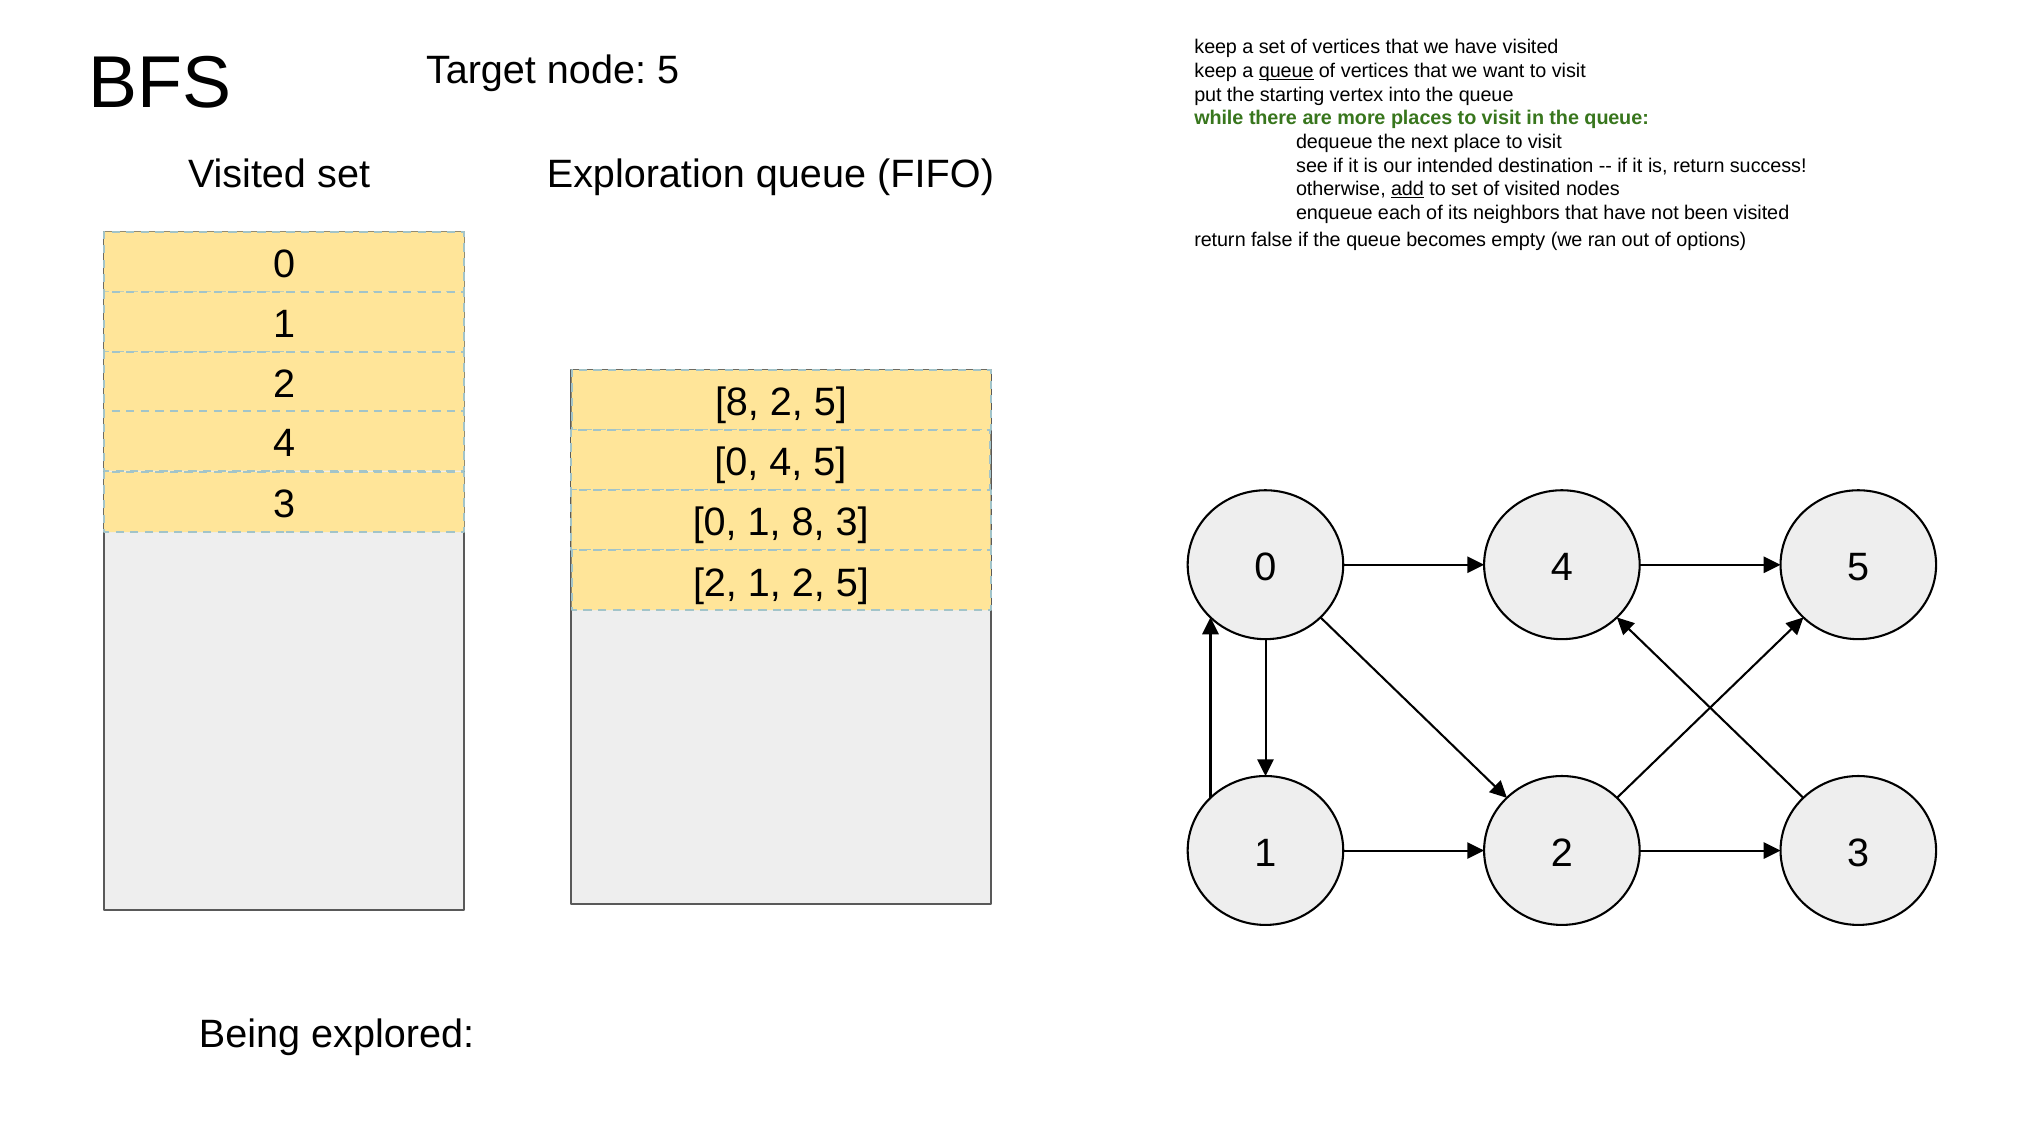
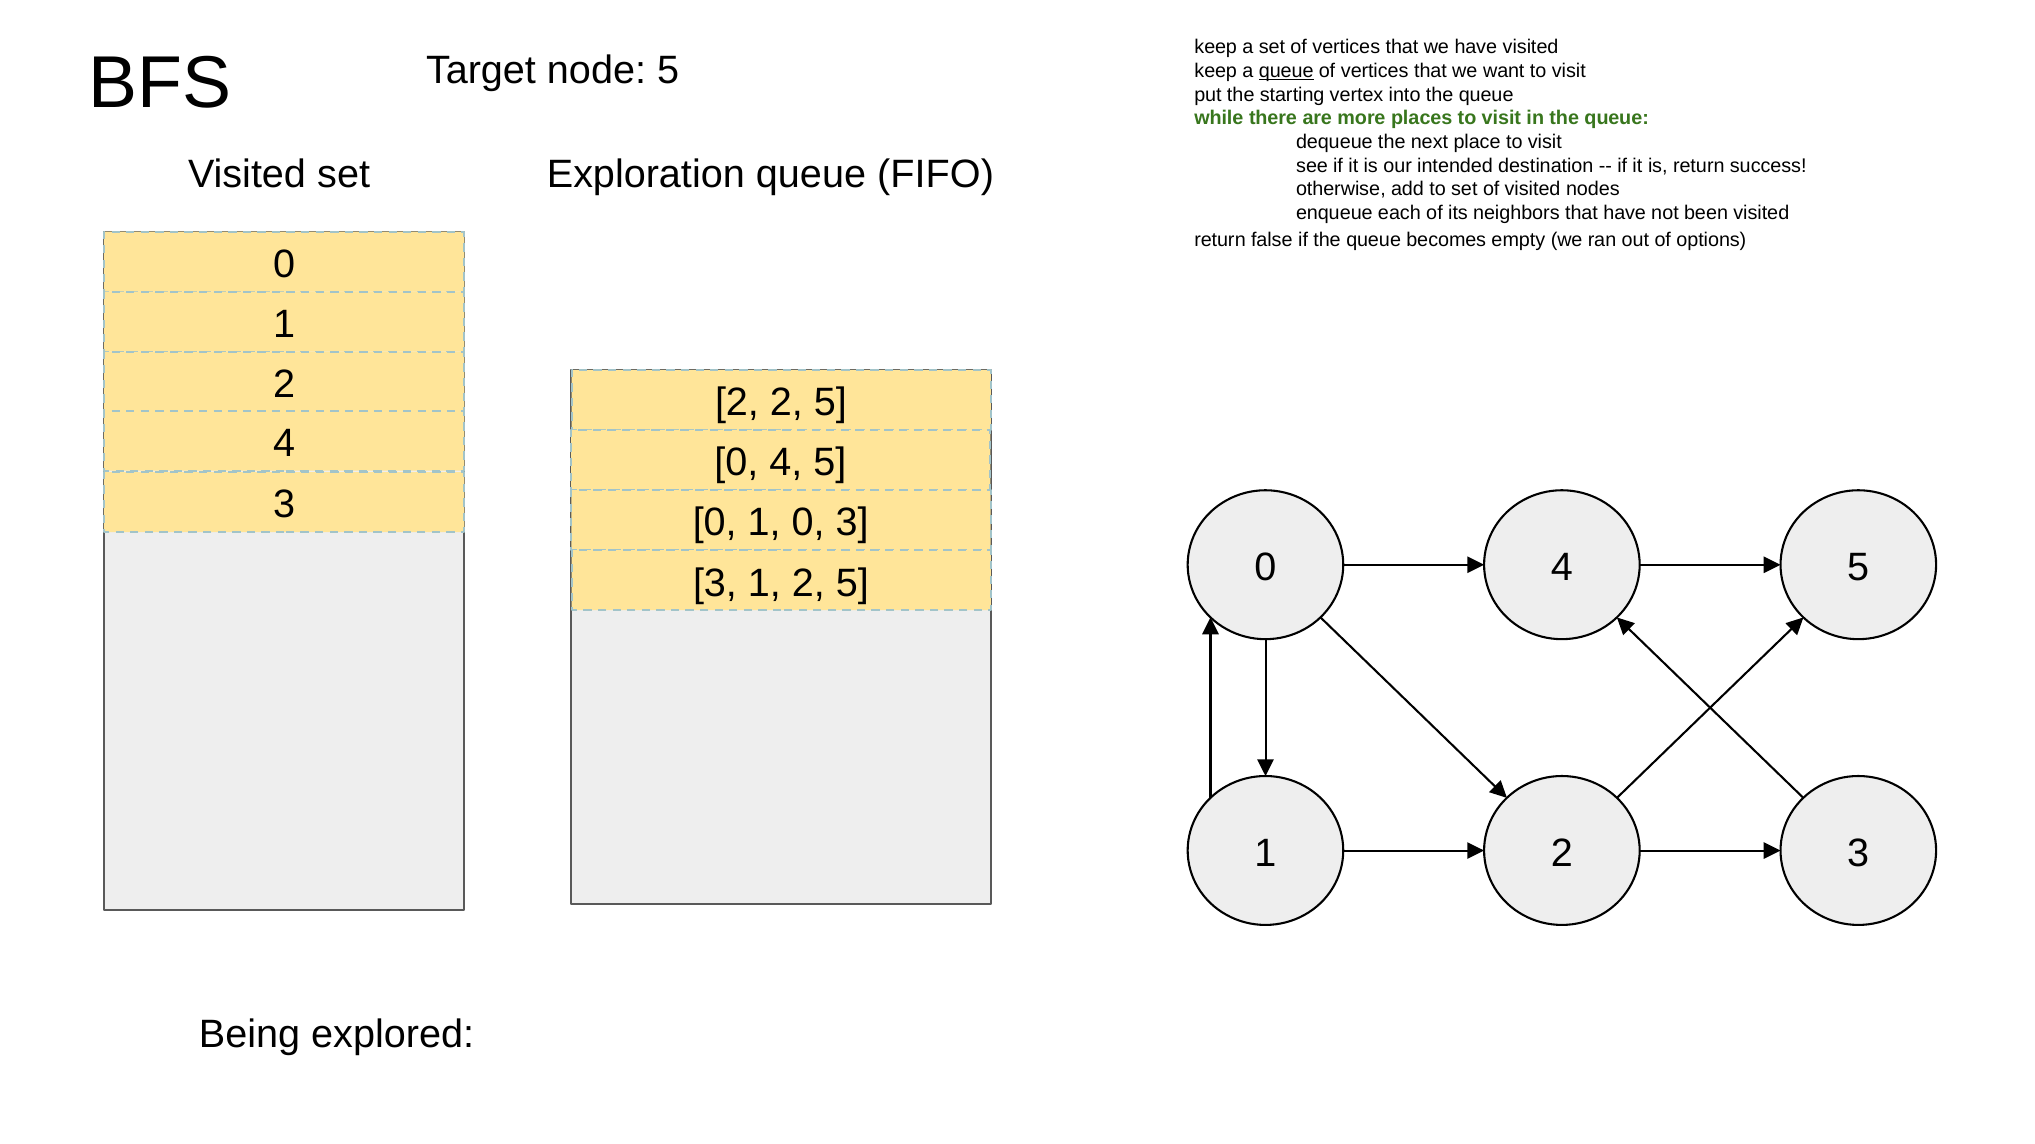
add underline: present -> none (1407, 190)
8: 8 -> 2 (737, 403)
1 8: 8 -> 0 (808, 523)
2: 2 -> 3 (715, 583)
